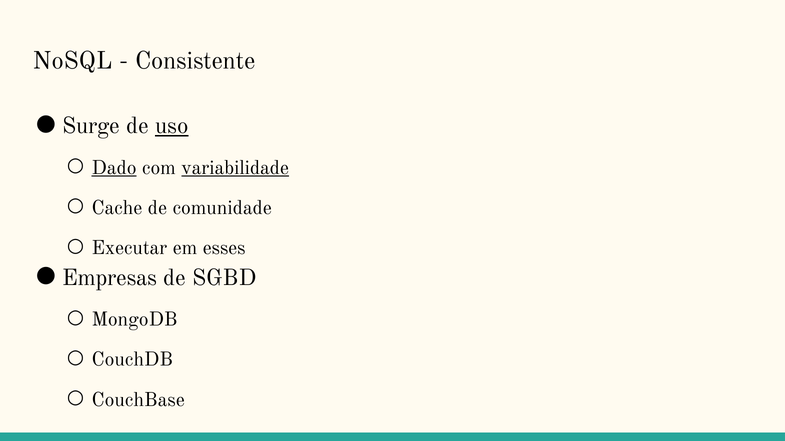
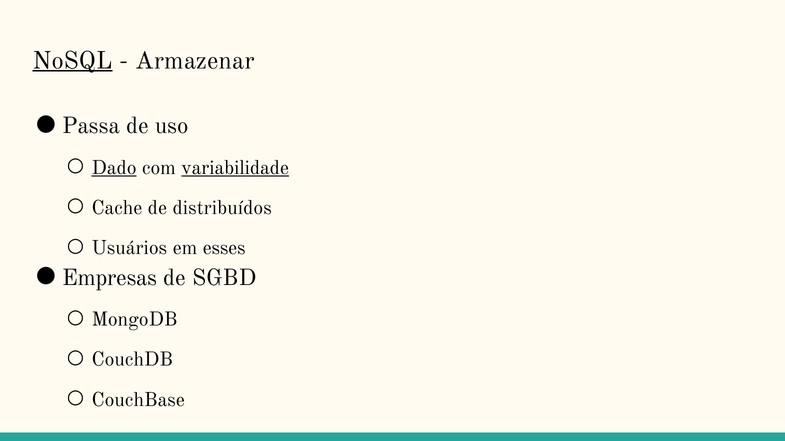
NoSQL underline: none -> present (73, 61)
Consistente: Consistente -> Armazenar (195, 61)
Surge: Surge -> Passa (91, 126)
uso underline: present -> none (172, 126)
comunidade: comunidade -> distribuídos (222, 208)
Executar: Executar -> Usuários (129, 248)
